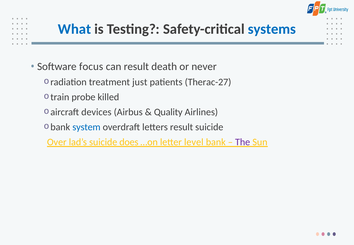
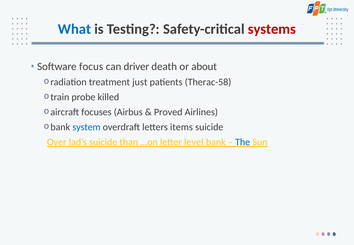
systems colour: blue -> red (272, 29)
can result: result -> driver (136, 67)
never: never -> about (204, 67)
Therac-27: Therac-27 -> Therac-58 (208, 82)
devices: devices -> focuses (96, 112)
Quality: Quality -> Proved (168, 112)
letters result: result -> items (181, 127)
does: does -> than (129, 142)
The colour: purple -> blue (243, 142)
